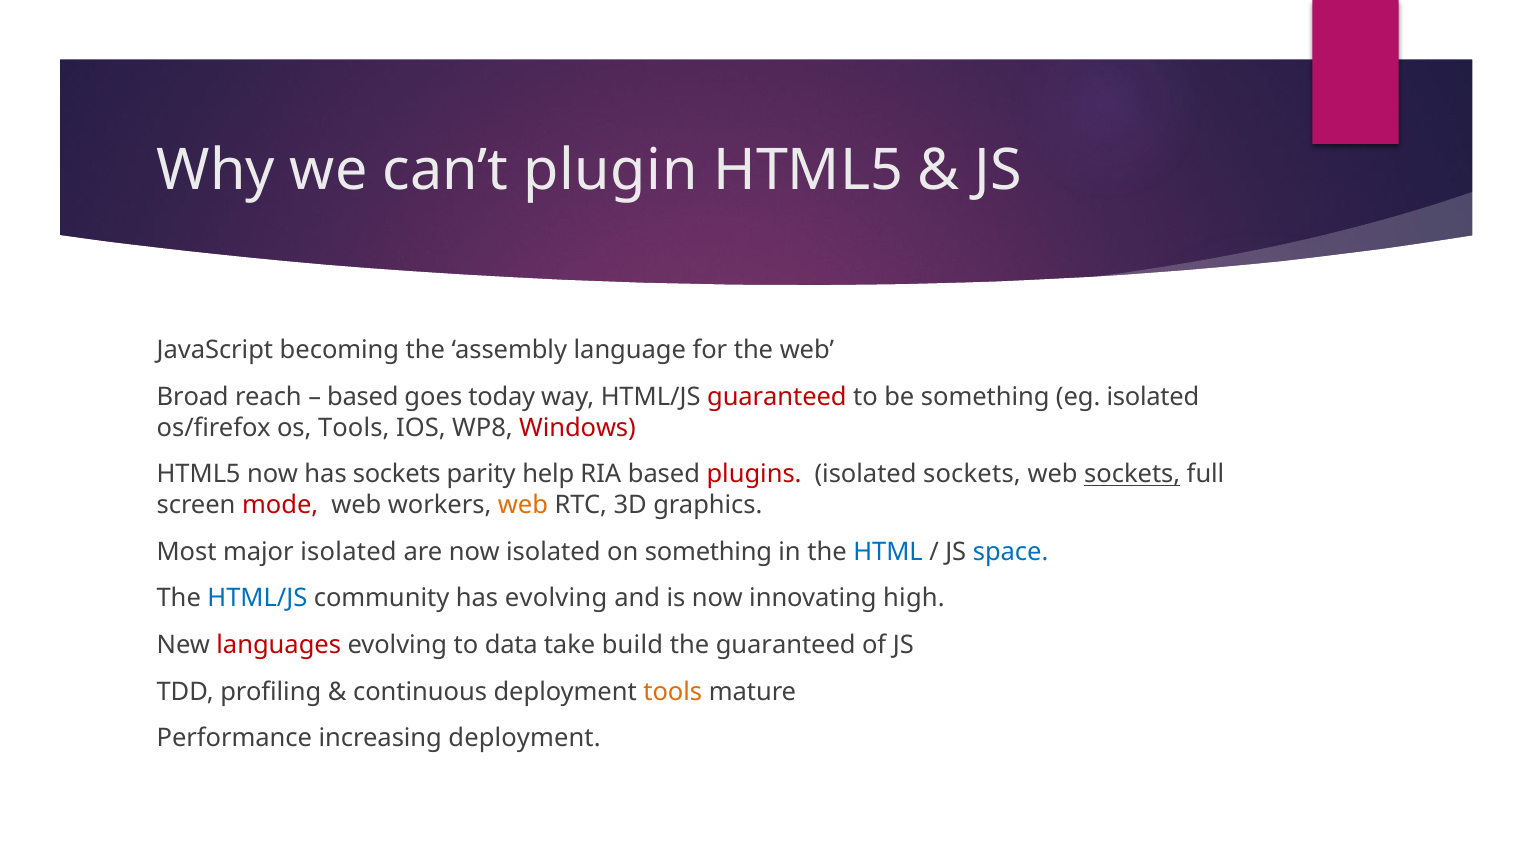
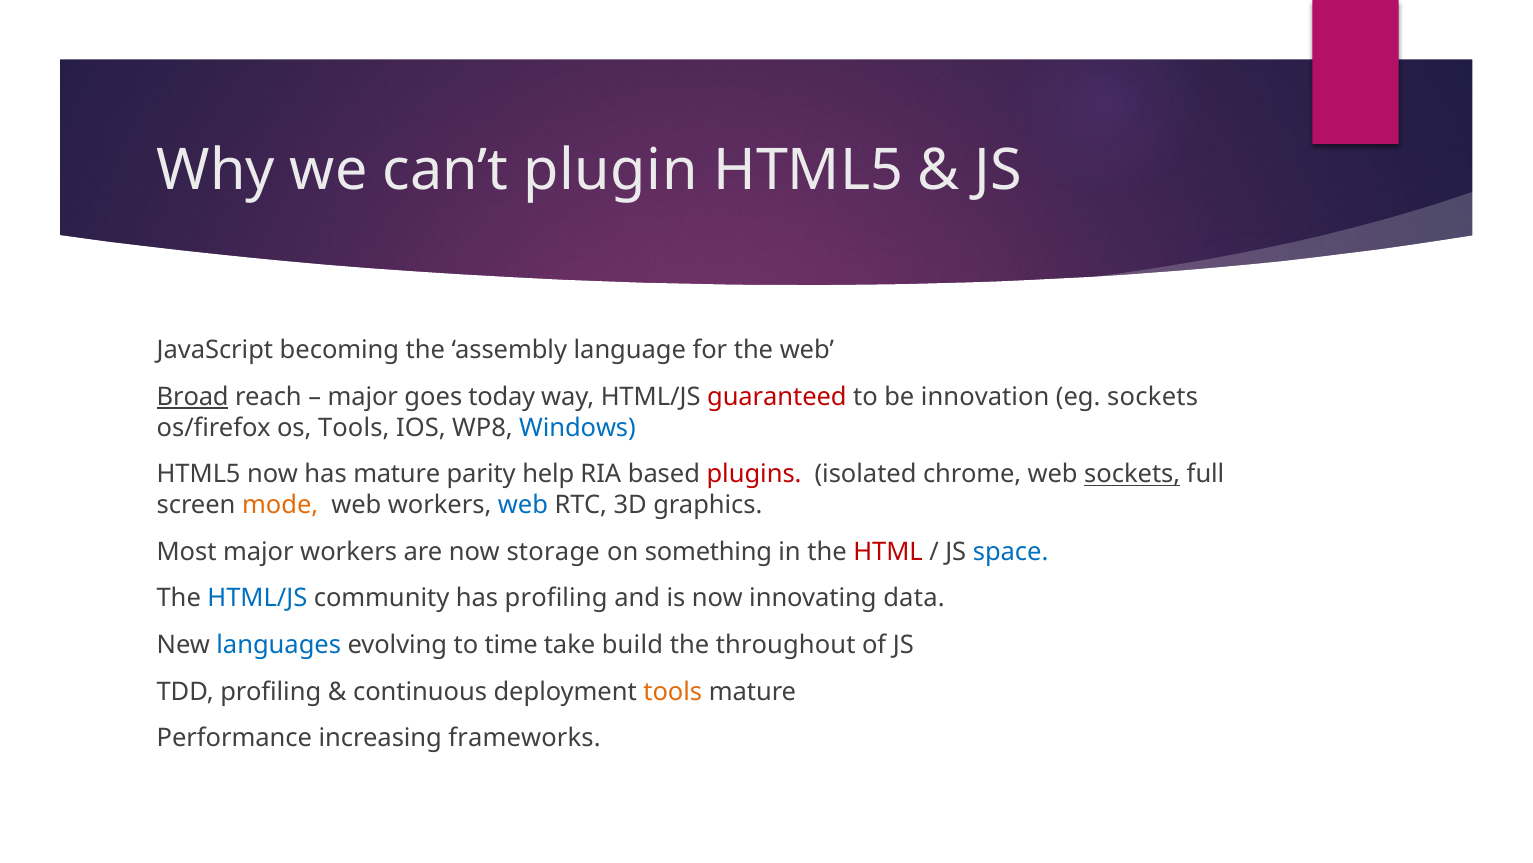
Broad underline: none -> present (193, 397)
based: based -> major (363, 397)
be something: something -> innovation (985, 397)
eg isolated: isolated -> sockets (1153, 397)
Windows colour: red -> blue (578, 427)
has sockets: sockets -> mature (397, 474)
isolated sockets: sockets -> chrome (972, 474)
mode colour: red -> orange (280, 505)
web colour: orange -> blue (523, 505)
major isolated: isolated -> workers (349, 551)
now isolated: isolated -> storage (553, 551)
HTML colour: blue -> red (888, 551)
has evolving: evolving -> profiling (556, 598)
high: high -> data (914, 598)
languages colour: red -> blue (279, 645)
data: data -> time (511, 645)
the guaranteed: guaranteed -> throughout (786, 645)
increasing deployment: deployment -> frameworks (525, 738)
